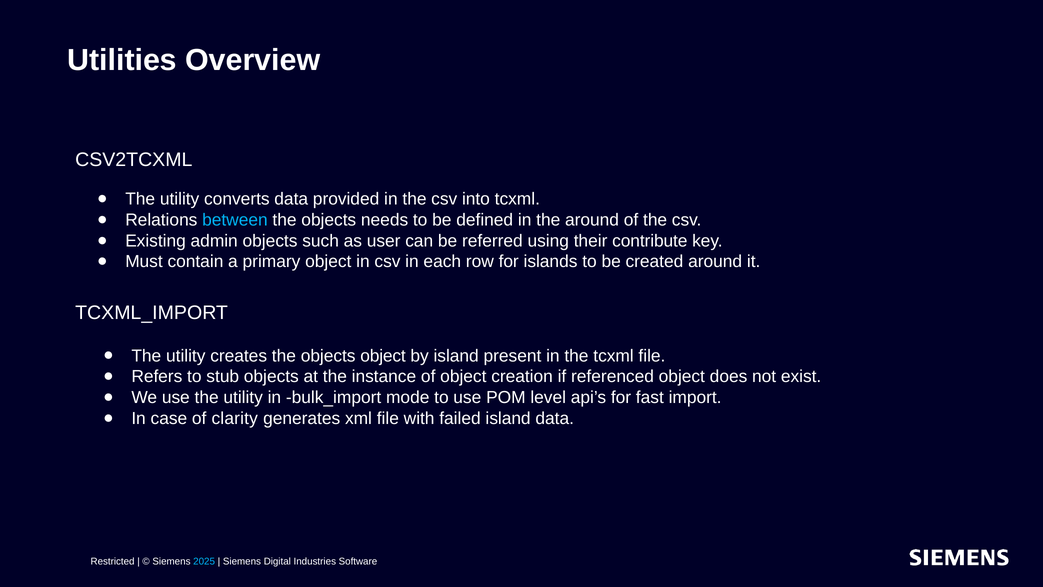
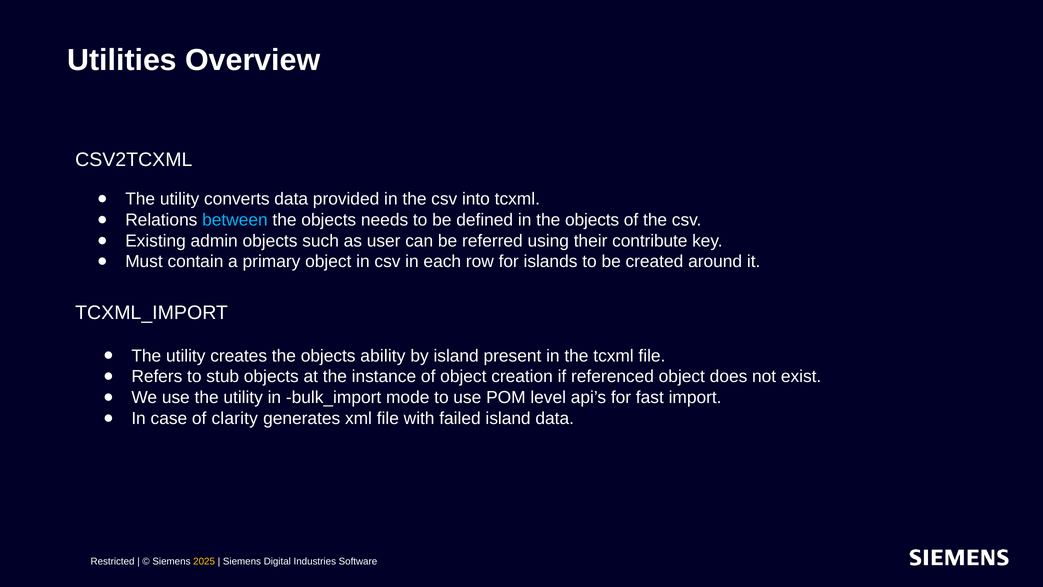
in the around: around -> objects (592, 220)
objects object: object -> ability (383, 356)
2025 colour: light blue -> yellow (204, 561)
